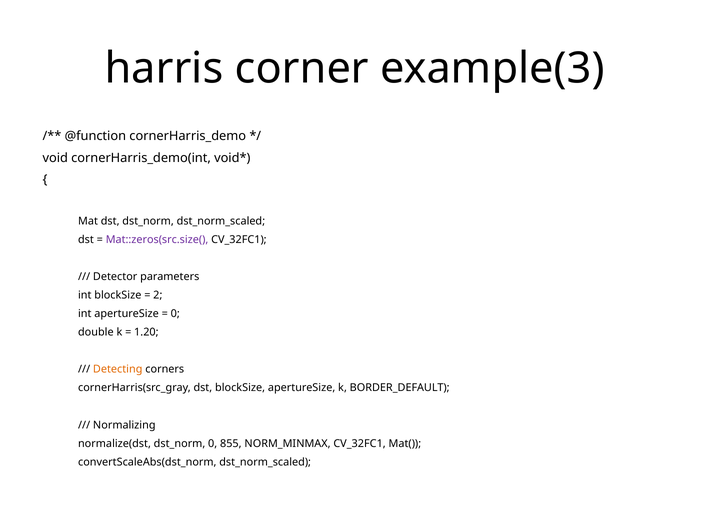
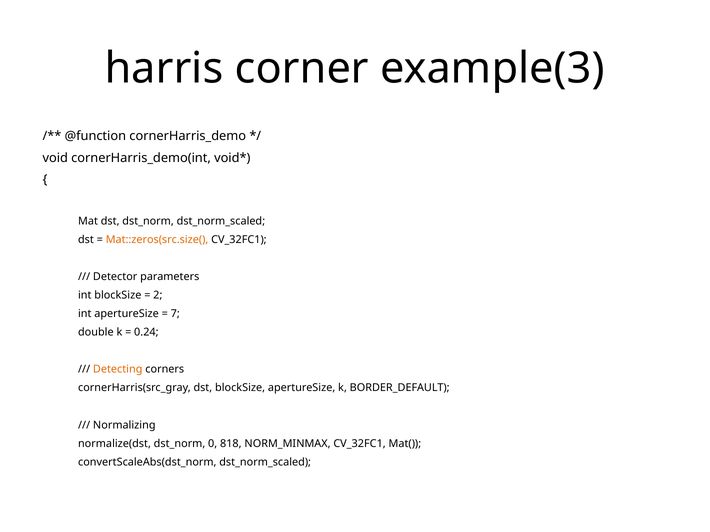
Mat::zeros(src.size( colour: purple -> orange (157, 240)
0: 0 -> 7 (175, 314)
1.20: 1.20 -> 0.24 (146, 333)
855: 855 -> 818 (231, 444)
